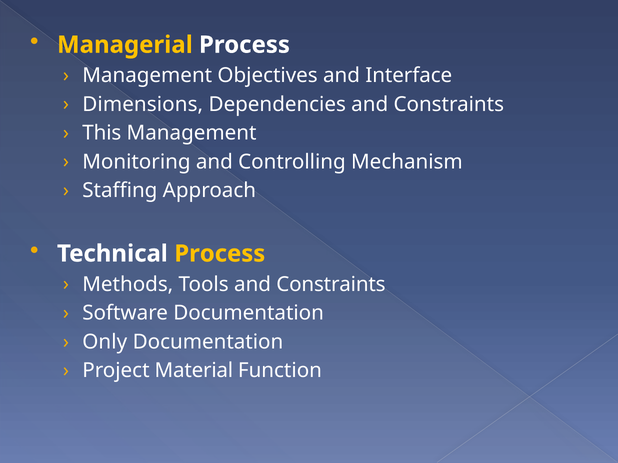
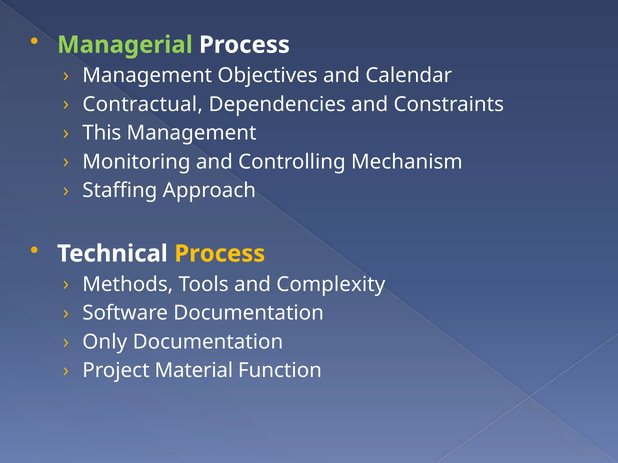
Managerial colour: yellow -> light green (125, 45)
Interface: Interface -> Calendar (409, 76)
Dimensions: Dimensions -> Contractual (143, 104)
Tools and Constraints: Constraints -> Complexity (331, 285)
